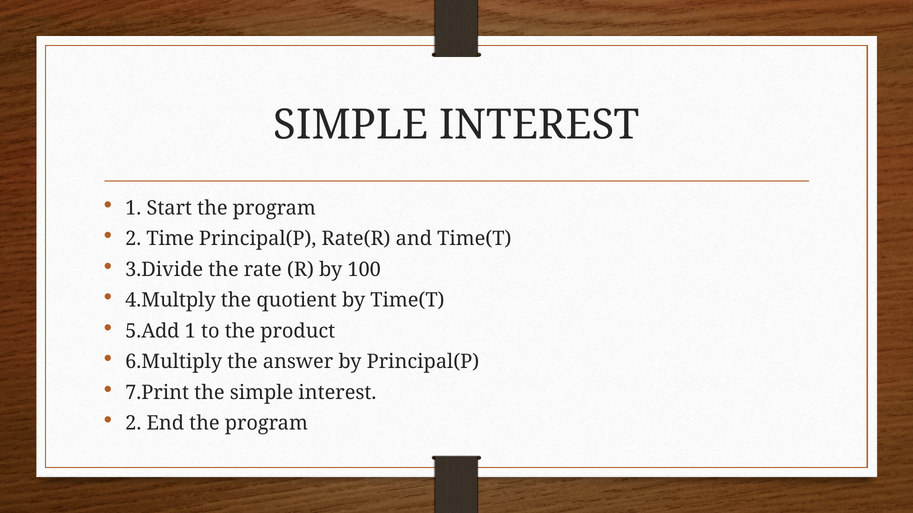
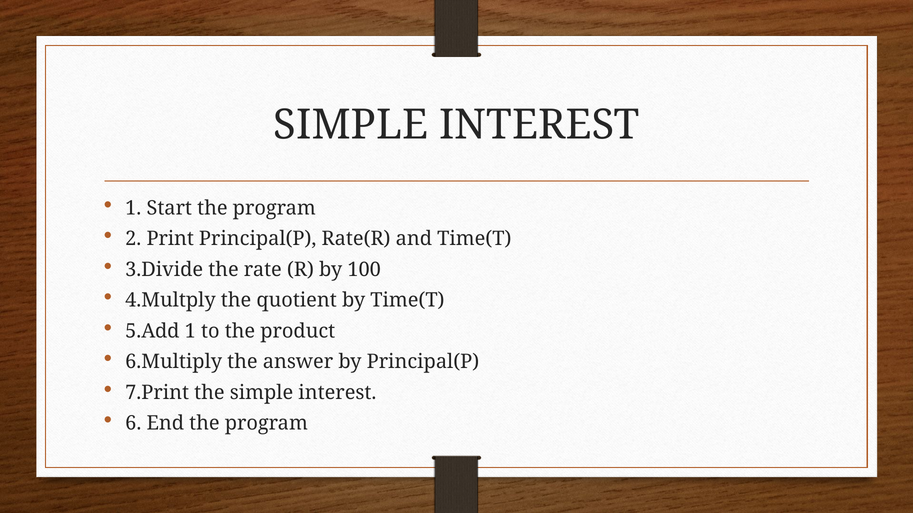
Time: Time -> Print (170, 239)
2: 2 -> 6 (133, 424)
